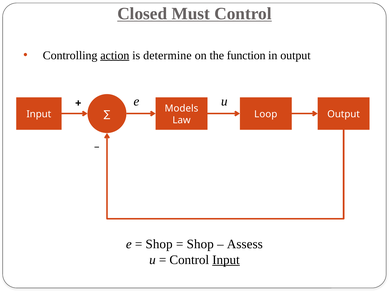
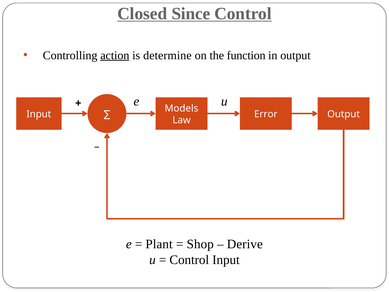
Must: Must -> Since (191, 14)
Loop: Loop -> Error (266, 114)
Shop: Shop -> Plant (159, 244)
Assess: Assess -> Derive (245, 244)
Input underline: present -> none (226, 260)
